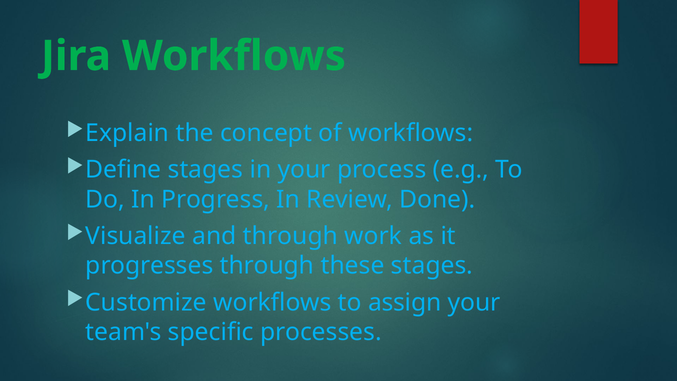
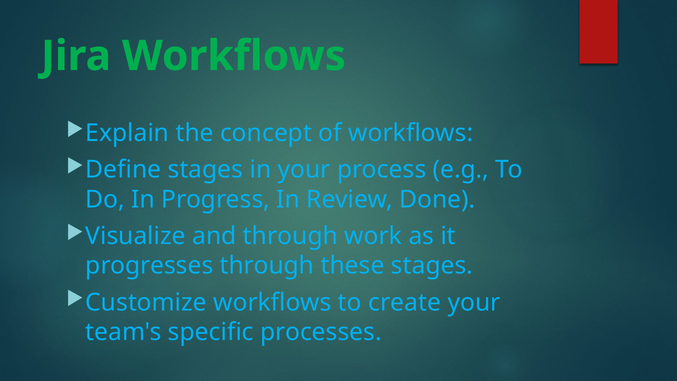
assign: assign -> create (405, 302)
